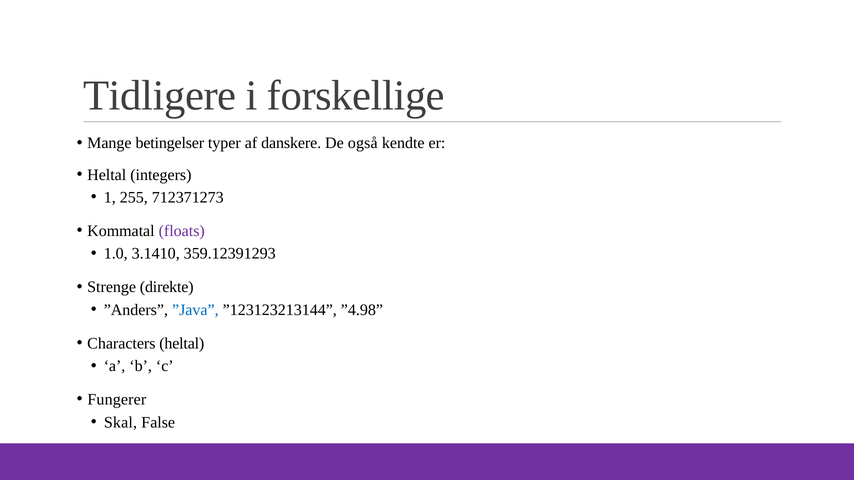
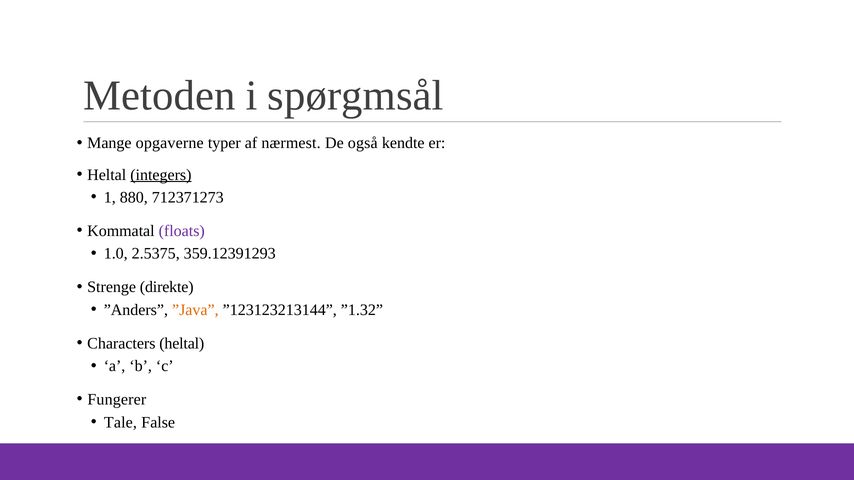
Tidligere: Tidligere -> Metoden (160, 96)
forskellige: forskellige -> spørgmsål (356, 96)
betingelser: betingelser -> opgaverne (170, 143)
danskere: danskere -> nærmest (291, 143)
integers underline: none -> present (161, 175)
255: 255 -> 880 (134, 198)
3.1410: 3.1410 -> 2.5375 (156, 254)
”Java colour: blue -> orange (195, 310)
”4.98: ”4.98 -> ”1.32 (362, 310)
Skal: Skal -> Tale (120, 423)
